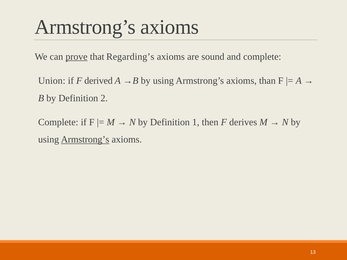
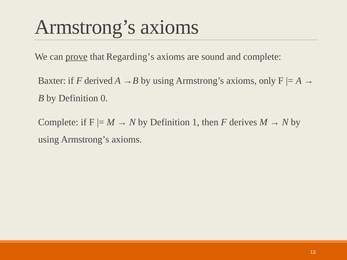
Union: Union -> Baxter (52, 81)
than: than -> only (267, 81)
2: 2 -> 0 (104, 98)
Armstrong’s underline: present -> none (85, 140)
